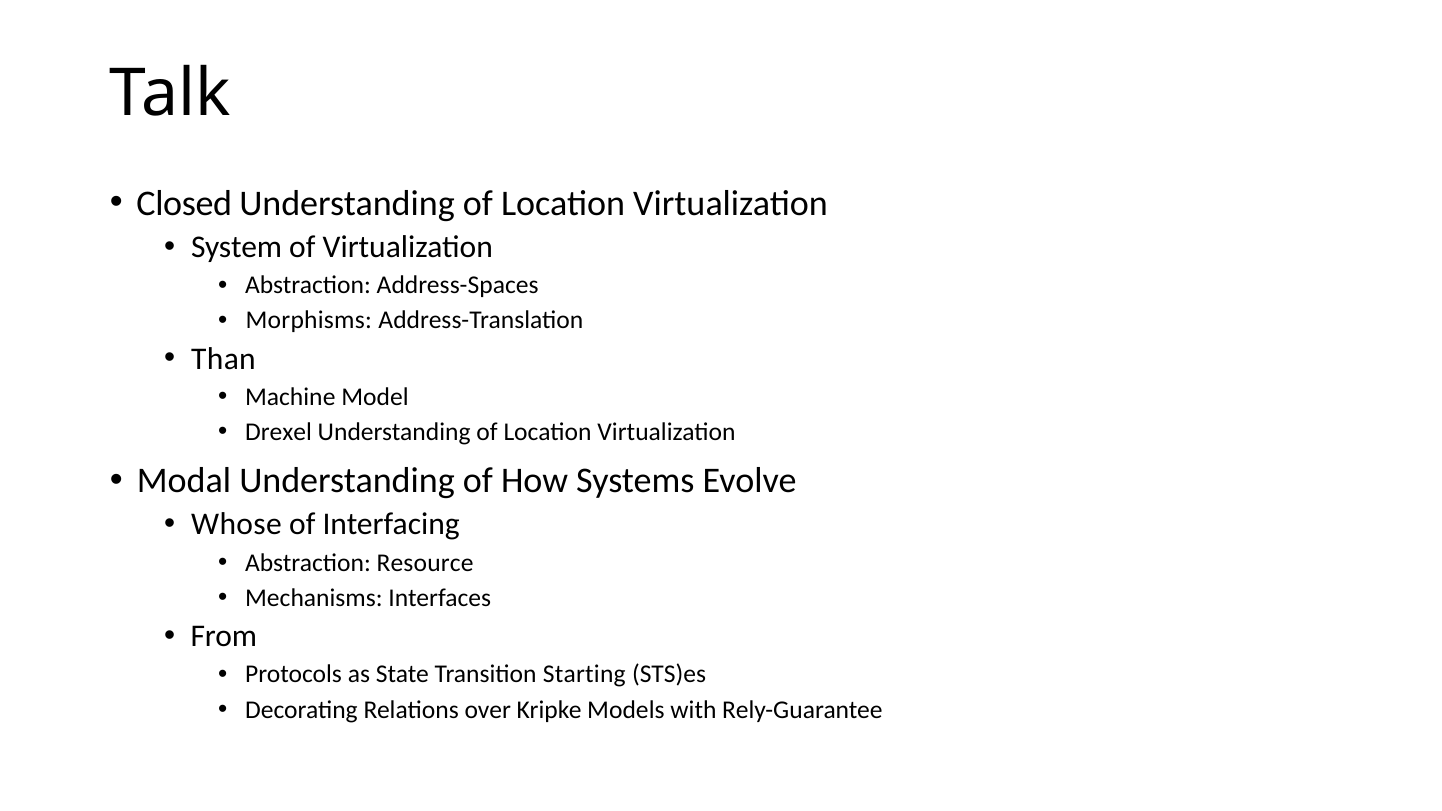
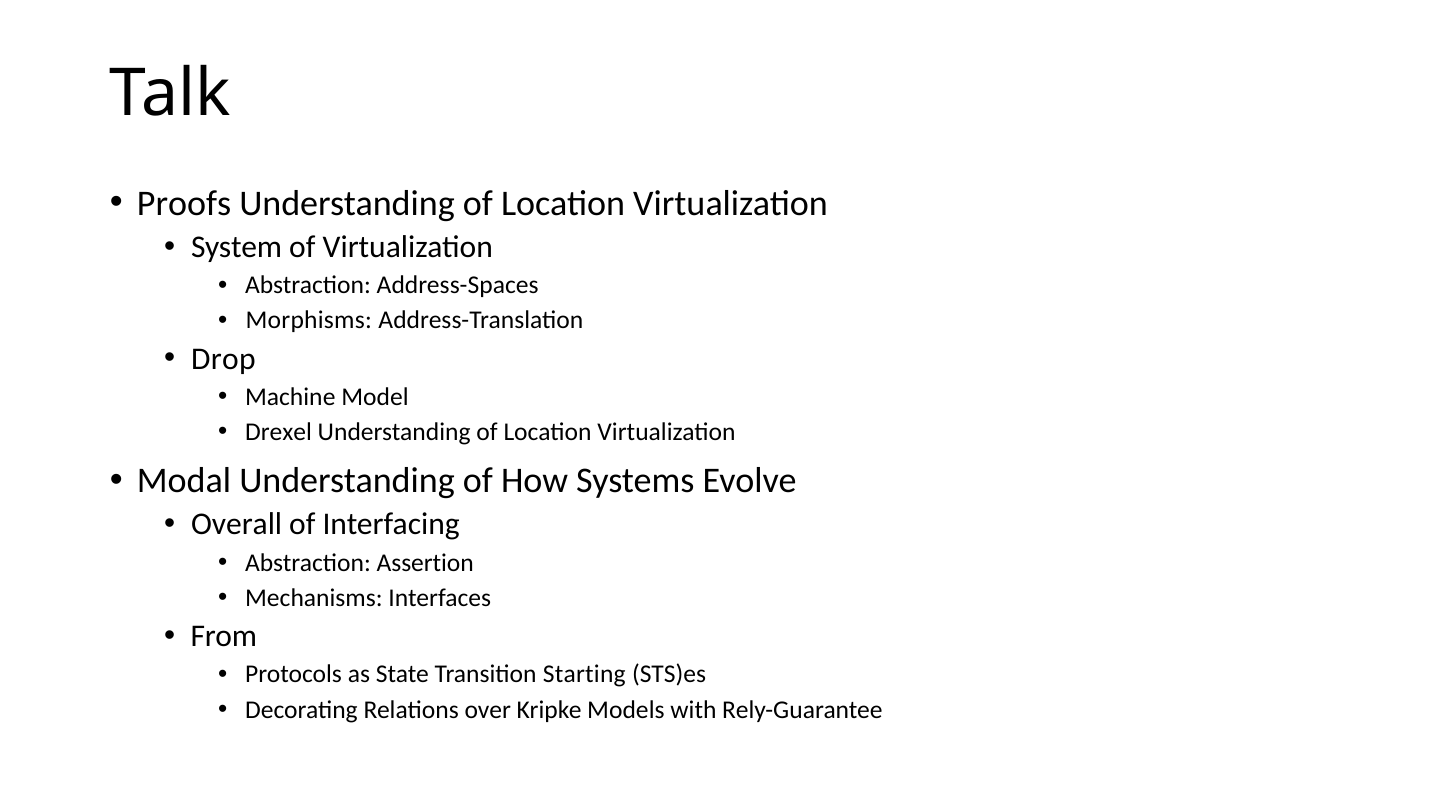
Closed: Closed -> Proofs (184, 203)
Than: Than -> Drop (223, 359)
Whose: Whose -> Overall (237, 525)
Resource: Resource -> Assertion (425, 563)
